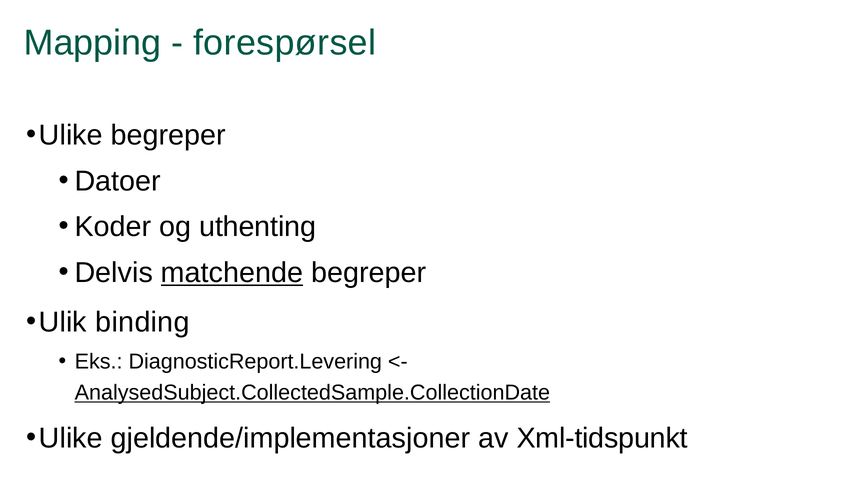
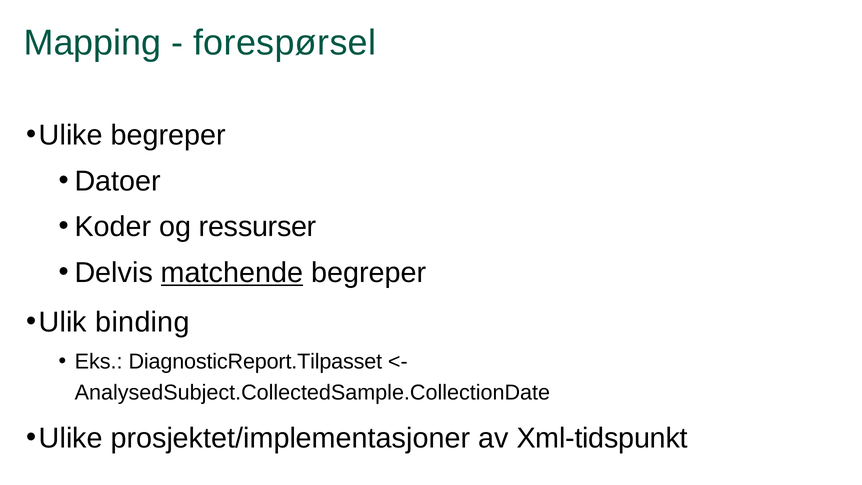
uthenting: uthenting -> ressurser (258, 227)
DiagnosticReport.Levering: DiagnosticReport.Levering -> DiagnosticReport.Tilpasset (255, 362)
AnalysedSubject.CollectedSample.CollectionDate underline: present -> none (312, 393)
gjeldende/implementasjoner: gjeldende/implementasjoner -> prosjektet/implementasjoner (290, 438)
